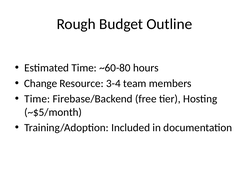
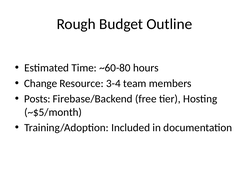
Time: Time -> Posts (37, 99)
